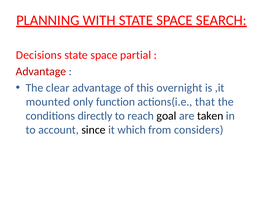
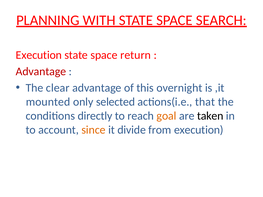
Decisions: Decisions -> Execution (39, 55)
partial: partial -> return (136, 55)
function: function -> selected (116, 102)
goal colour: black -> orange (167, 116)
since colour: black -> orange (93, 130)
which: which -> divide (132, 130)
from considers: considers -> execution (199, 130)
